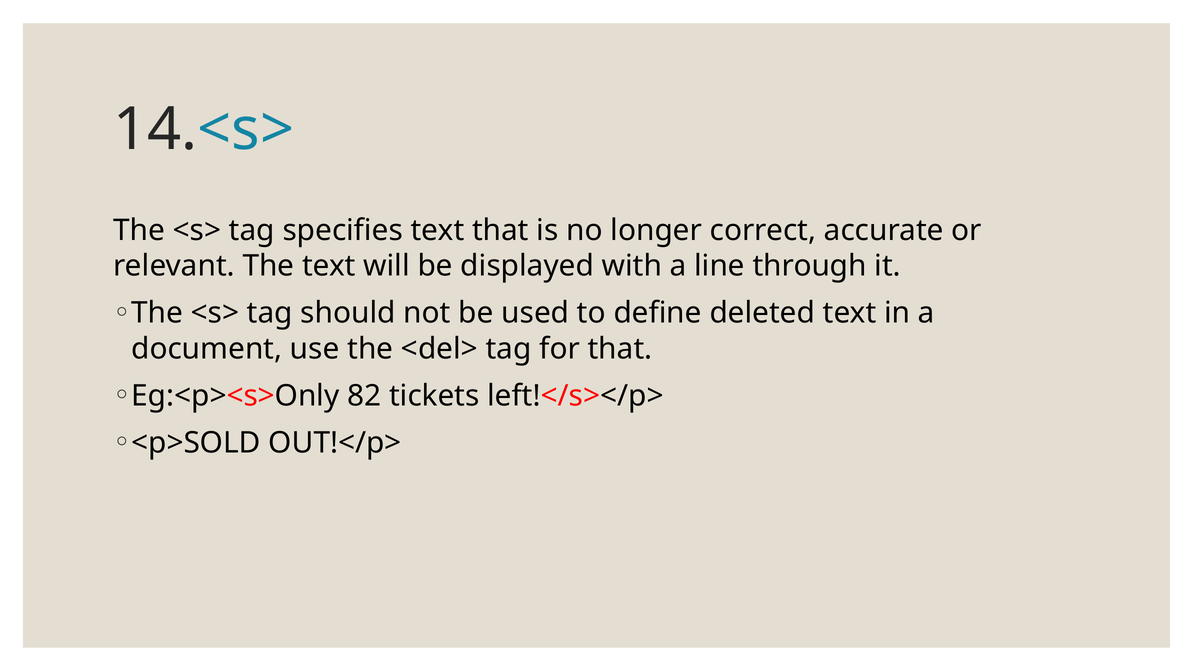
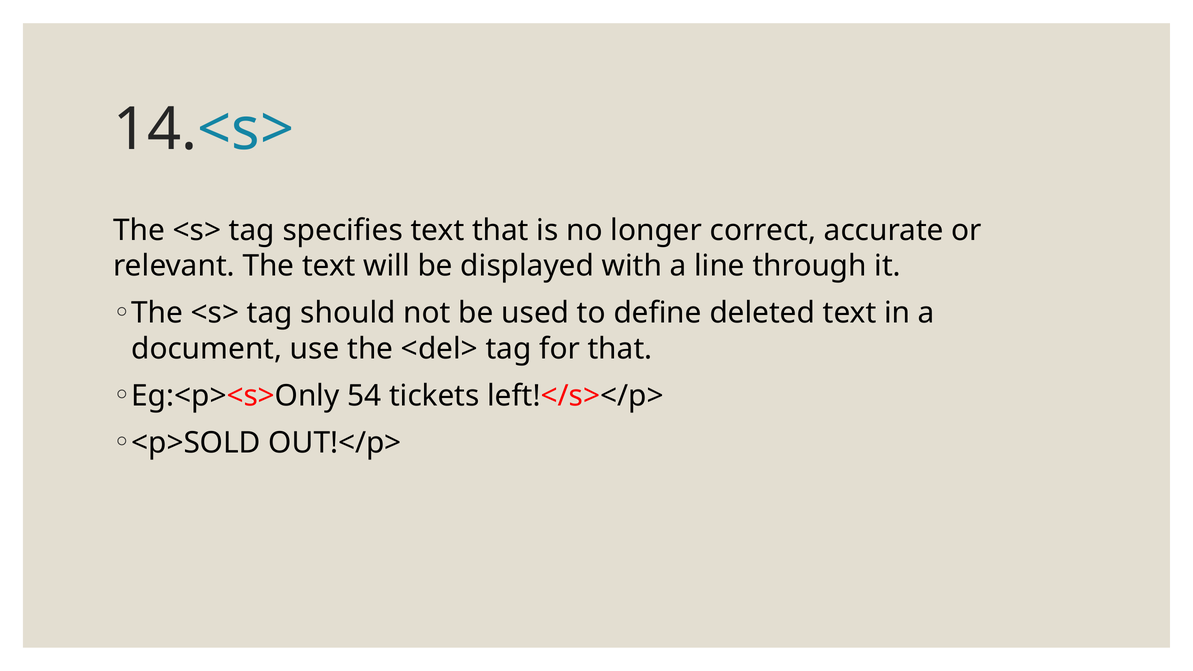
82: 82 -> 54 (364, 396)
